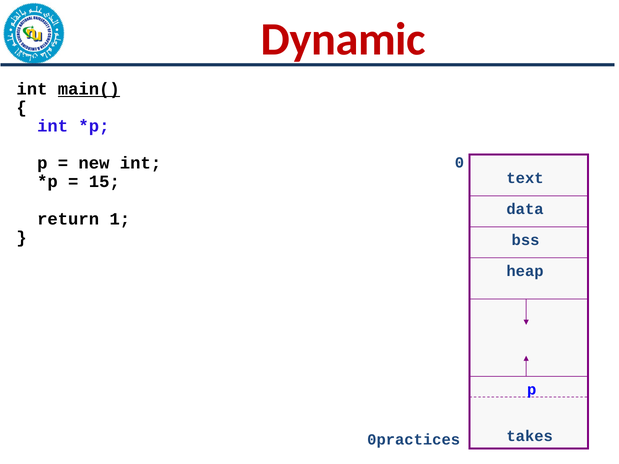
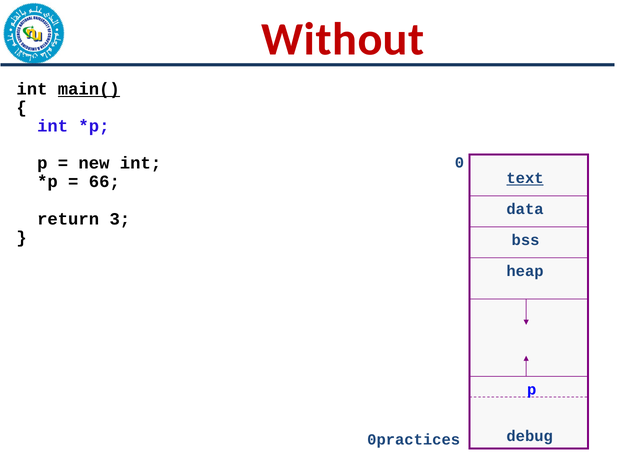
Dynamic: Dynamic -> Without (343, 40)
text underline: none -> present (525, 178)
15: 15 -> 66 (104, 182)
1: 1 -> 3 (120, 219)
takes: takes -> debug (530, 436)
